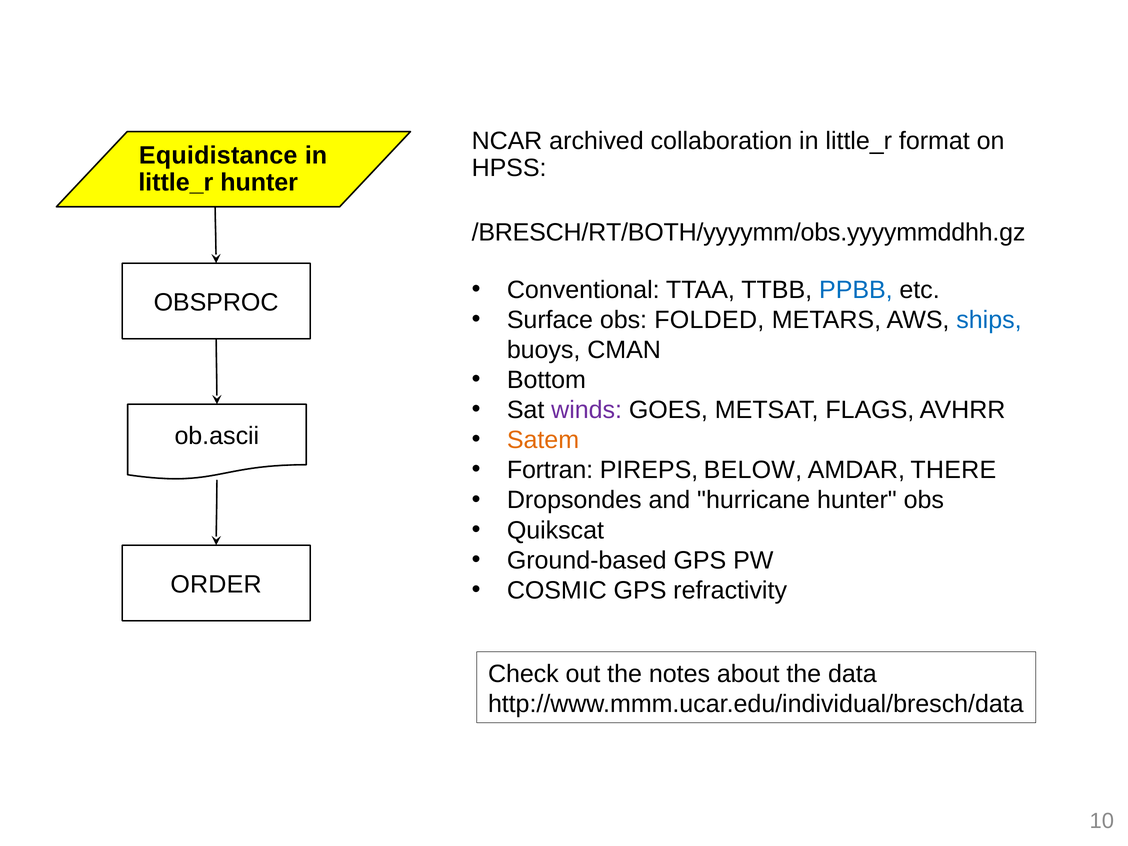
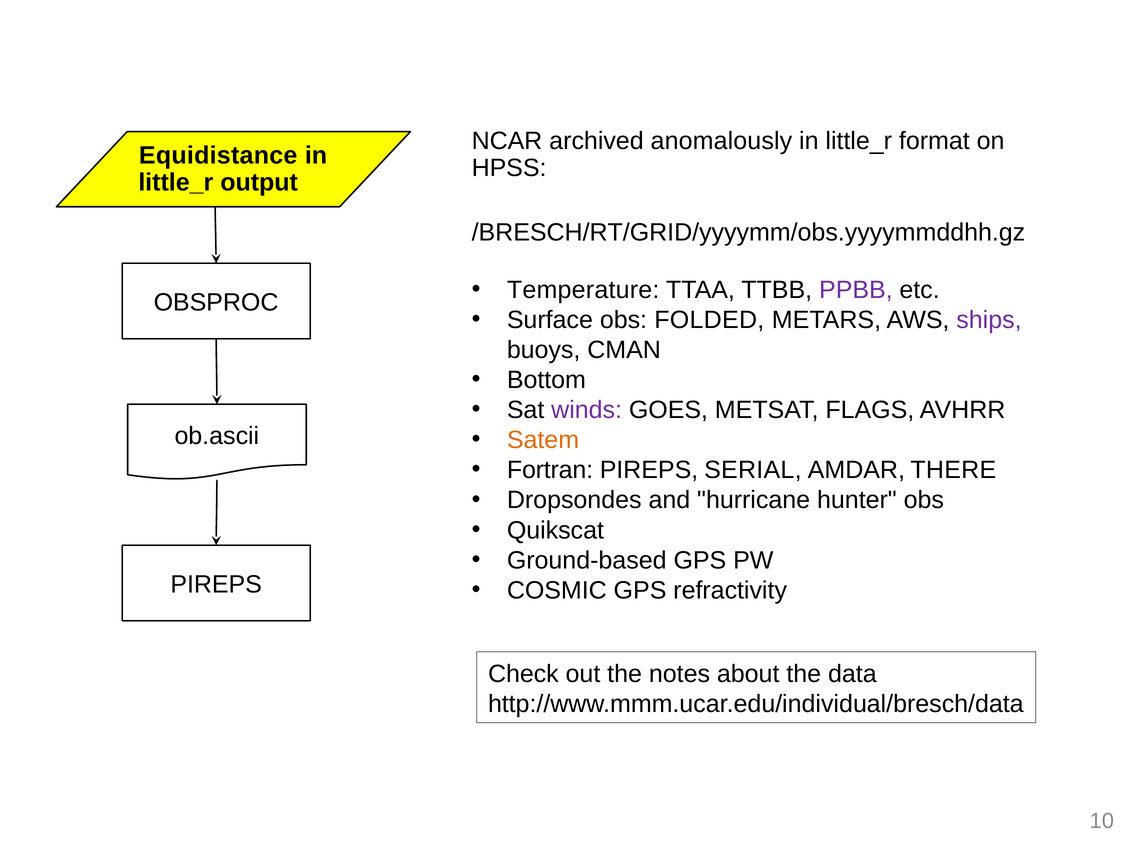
collaboration: collaboration -> anomalously (721, 141)
little_r hunter: hunter -> output (259, 183)
/BRESCH/RT/BOTH/yyyymm/obs.yyyymmddhh.gz: /BRESCH/RT/BOTH/yyyymm/obs.yyyymmddhh.gz -> /BRESCH/RT/GRID/yyyymm/obs.yyyymmddhh.gz (748, 232)
Conventional: Conventional -> Temperature (583, 290)
PPBB colour: blue -> purple (856, 290)
ships colour: blue -> purple (989, 320)
BELOW: BELOW -> SERIAL (753, 470)
ORDER: ORDER -> PIREPS (216, 585)
